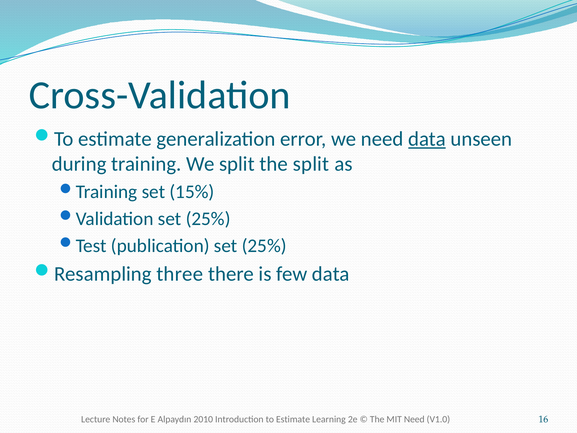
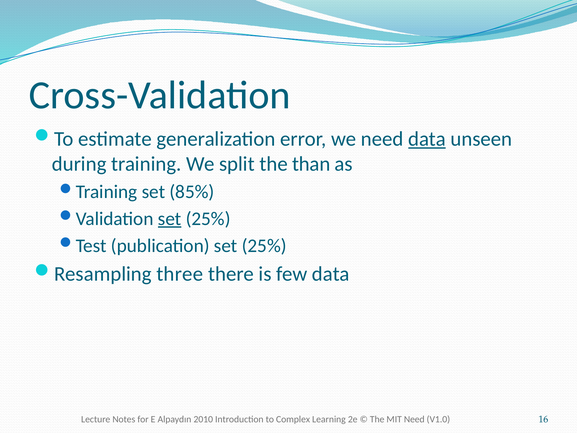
the split: split -> than (311, 164)
15%: 15% -> 85% (192, 192)
set underline: none -> present (170, 219)
Introduction to Estimate: Estimate -> Complex (293, 419)
